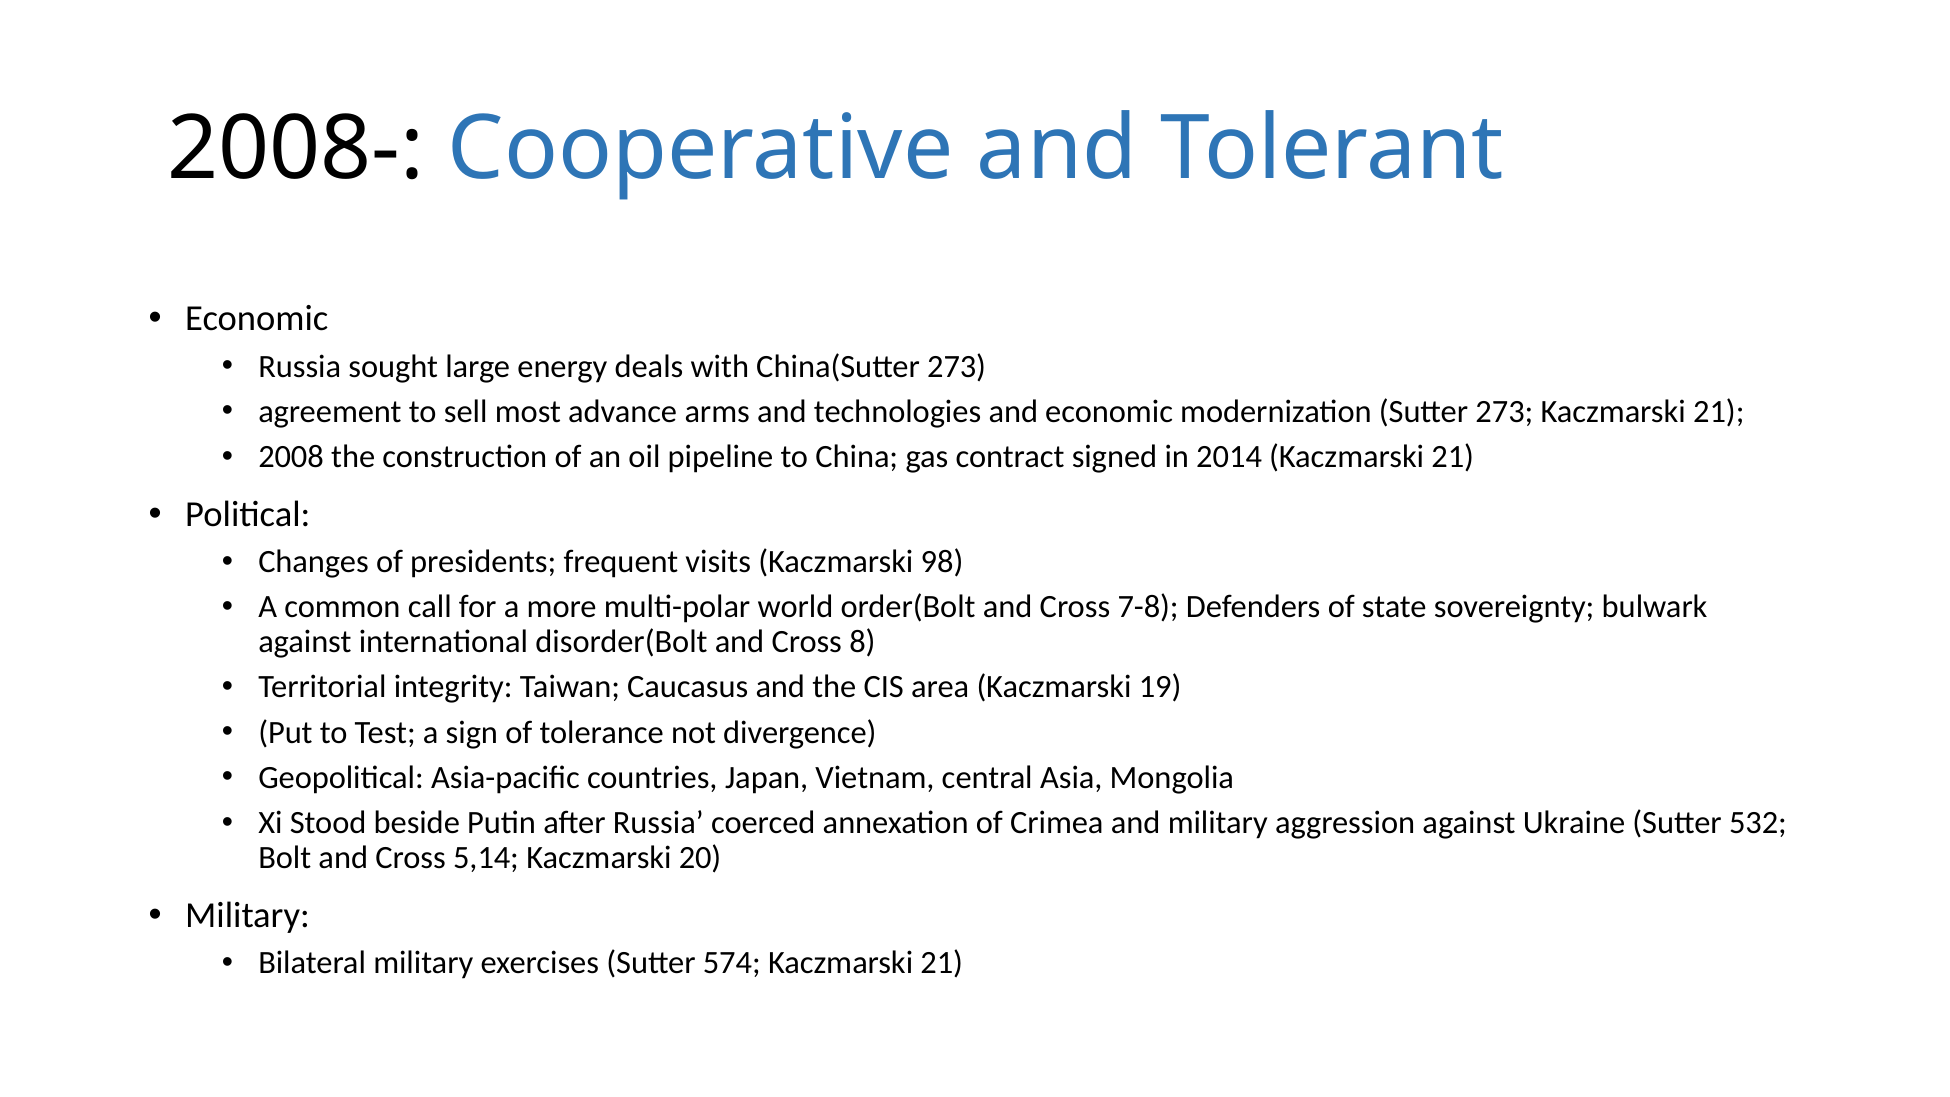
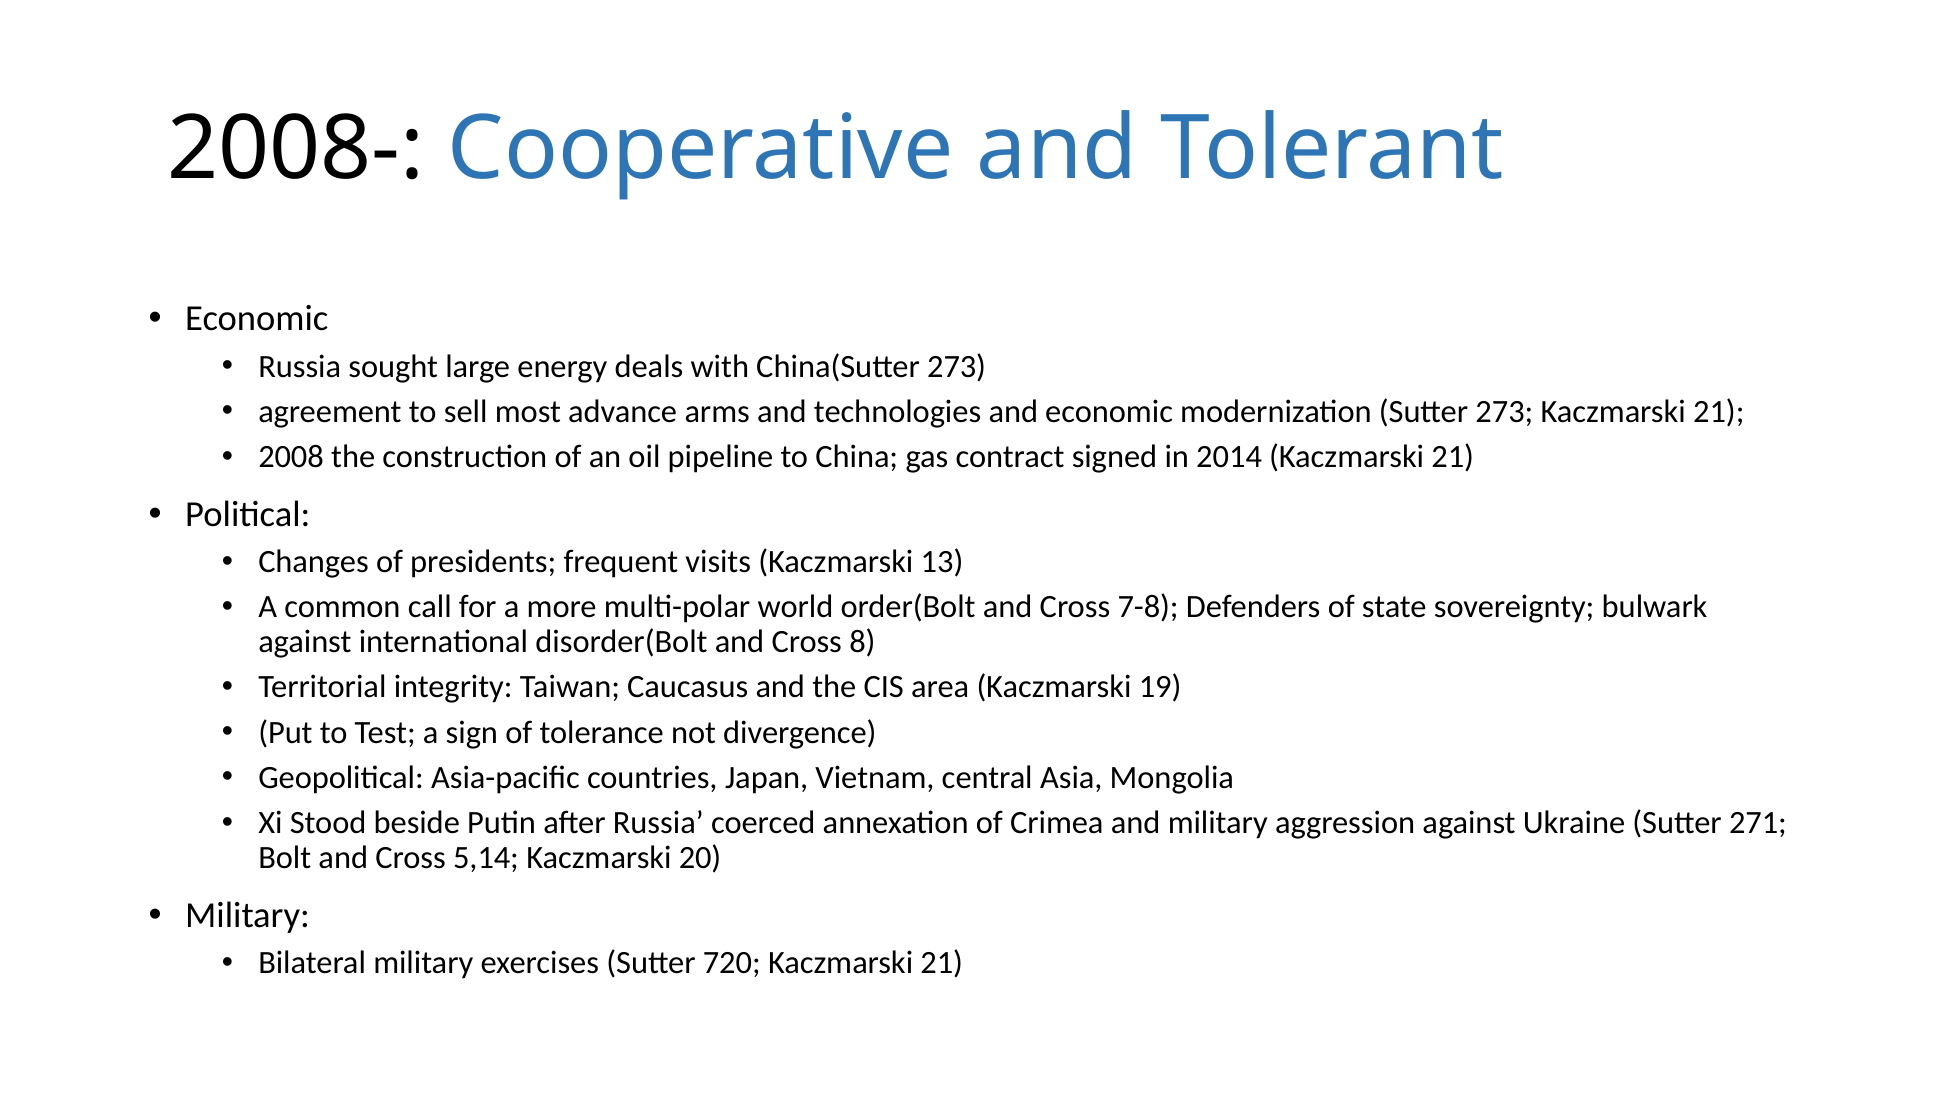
98: 98 -> 13 (942, 562)
532: 532 -> 271 (1758, 823)
574: 574 -> 720 (732, 963)
